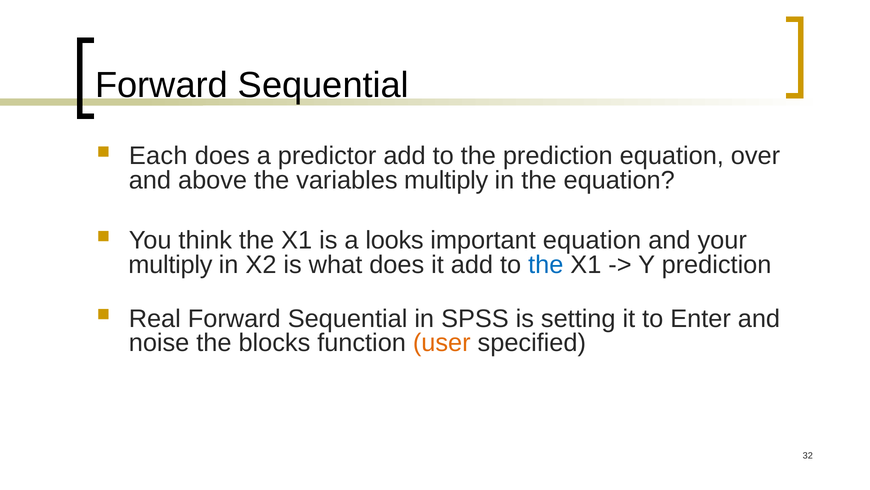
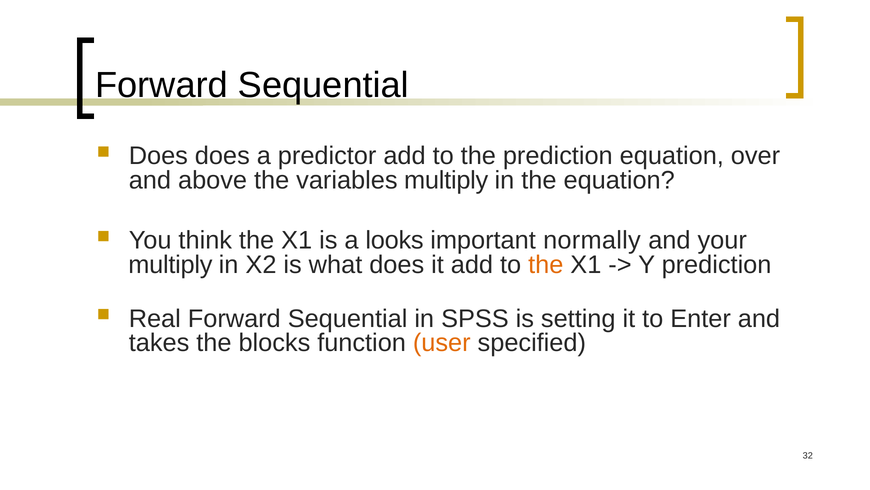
Each: Each -> Does (158, 156)
important equation: equation -> normally (592, 240)
the colour: blue -> orange (546, 264)
noise: noise -> takes (159, 343)
